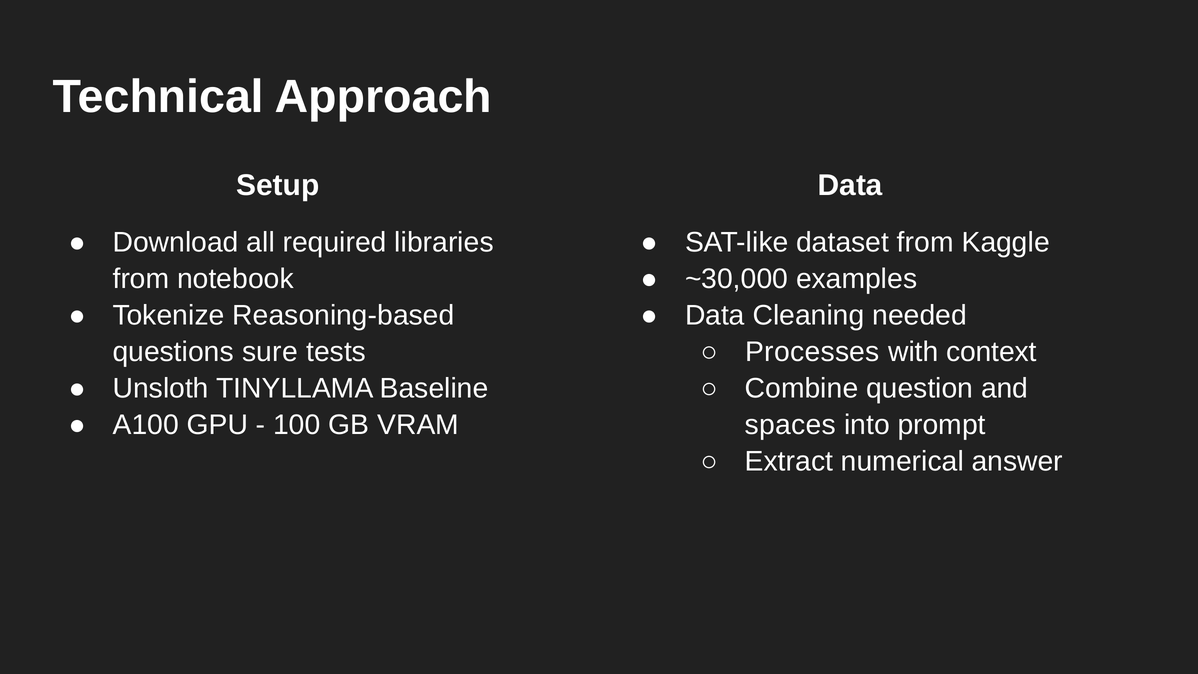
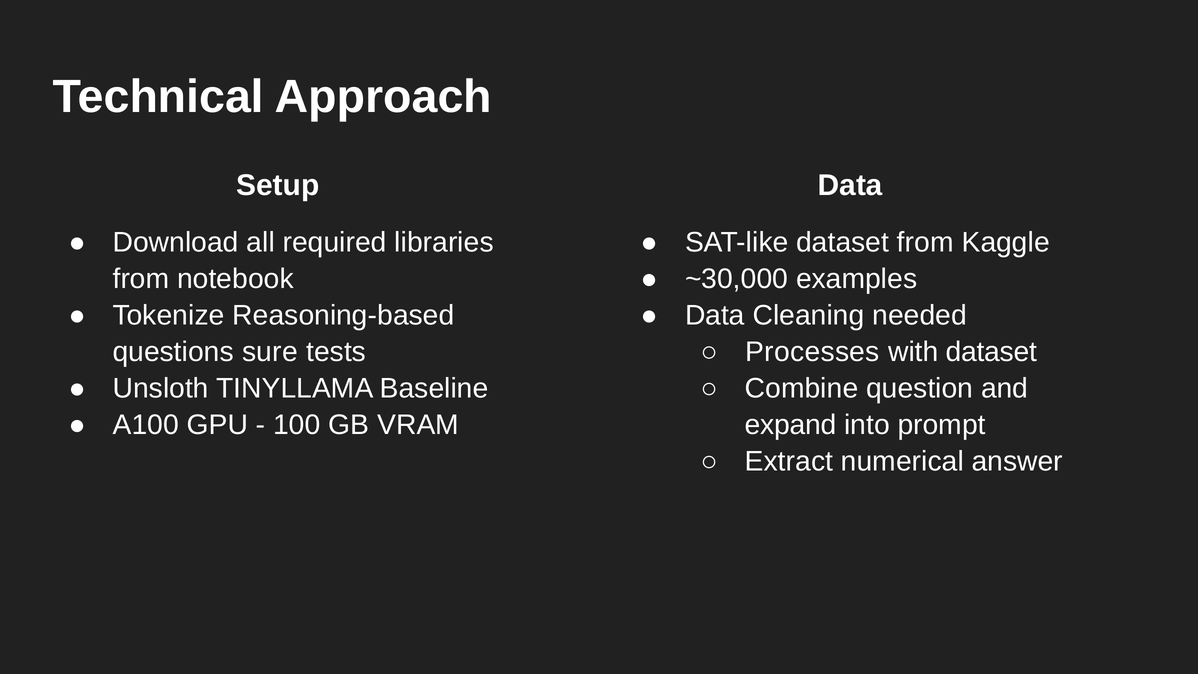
with context: context -> dataset (991, 352)
spaces: spaces -> expand (791, 425)
